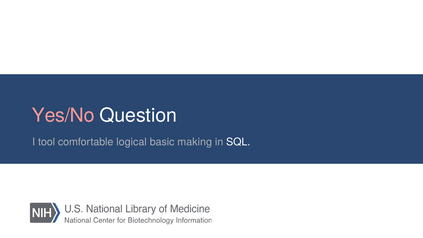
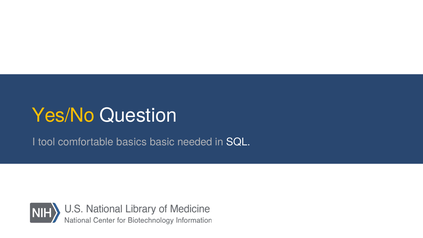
Yes/No colour: pink -> yellow (63, 115)
logical: logical -> basics (132, 142)
making: making -> needed (195, 142)
